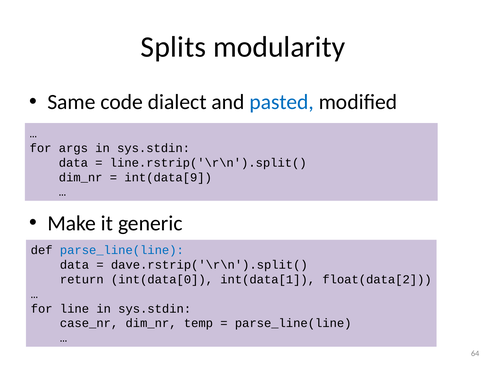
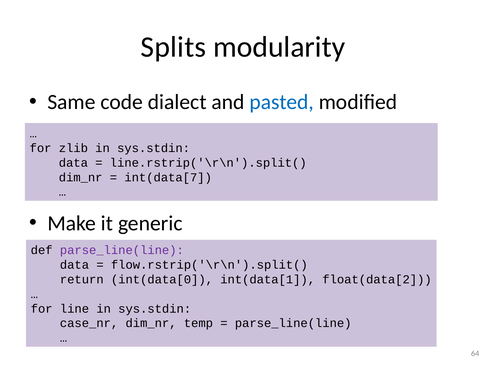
args: args -> zlib (73, 148)
int(data[9: int(data[9 -> int(data[7 (168, 177)
parse_line(line colour: blue -> purple (122, 250)
dave.rstrip('\r\n').split(: dave.rstrip('\r\n').split( -> flow.rstrip('\r\n').split( (209, 265)
